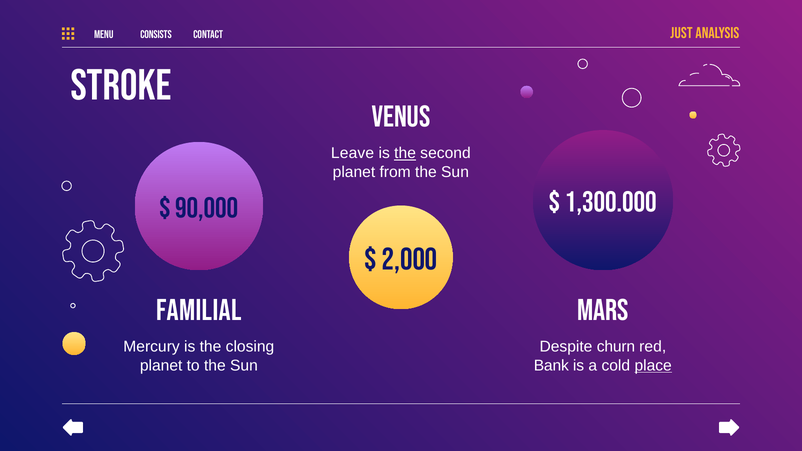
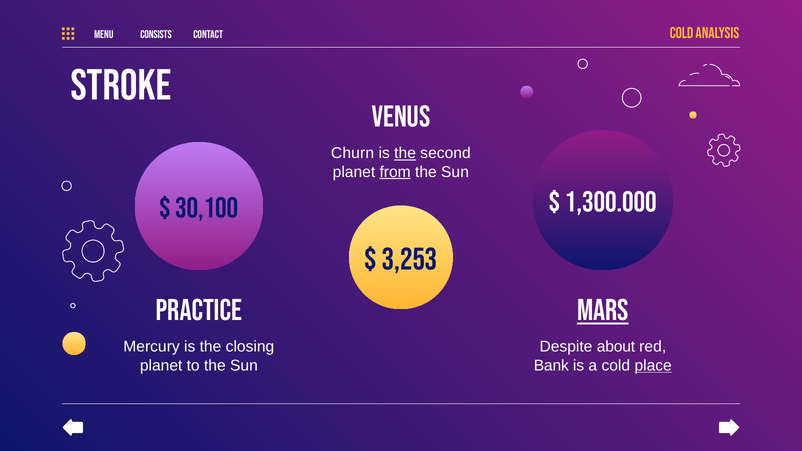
Just: Just -> Cold (682, 33)
Leave: Leave -> Churn (353, 153)
from underline: none -> present (395, 172)
90,000: 90,000 -> 30,100 (207, 208)
2,000: 2,000 -> 3,253 (410, 260)
FAMILIAL: FAMILIAL -> PRACTICE (199, 311)
MARS underline: none -> present (603, 311)
churn: churn -> about (616, 347)
